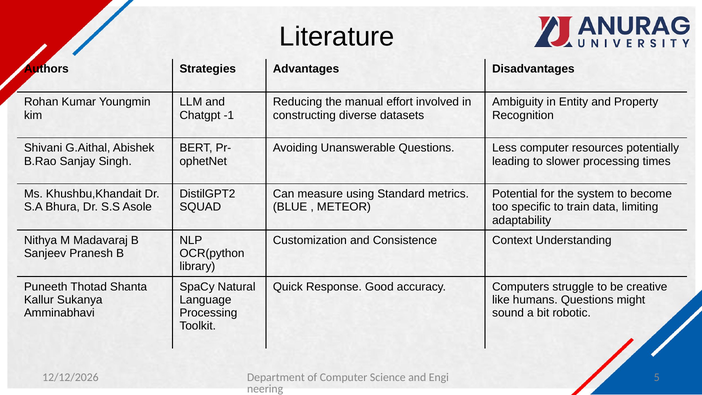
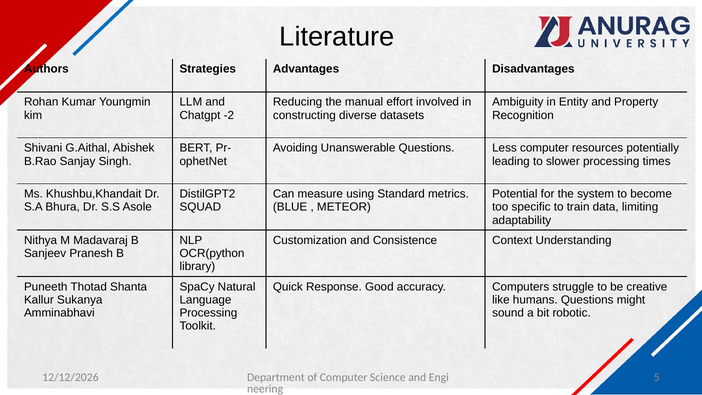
-1: -1 -> -2 (229, 115)
